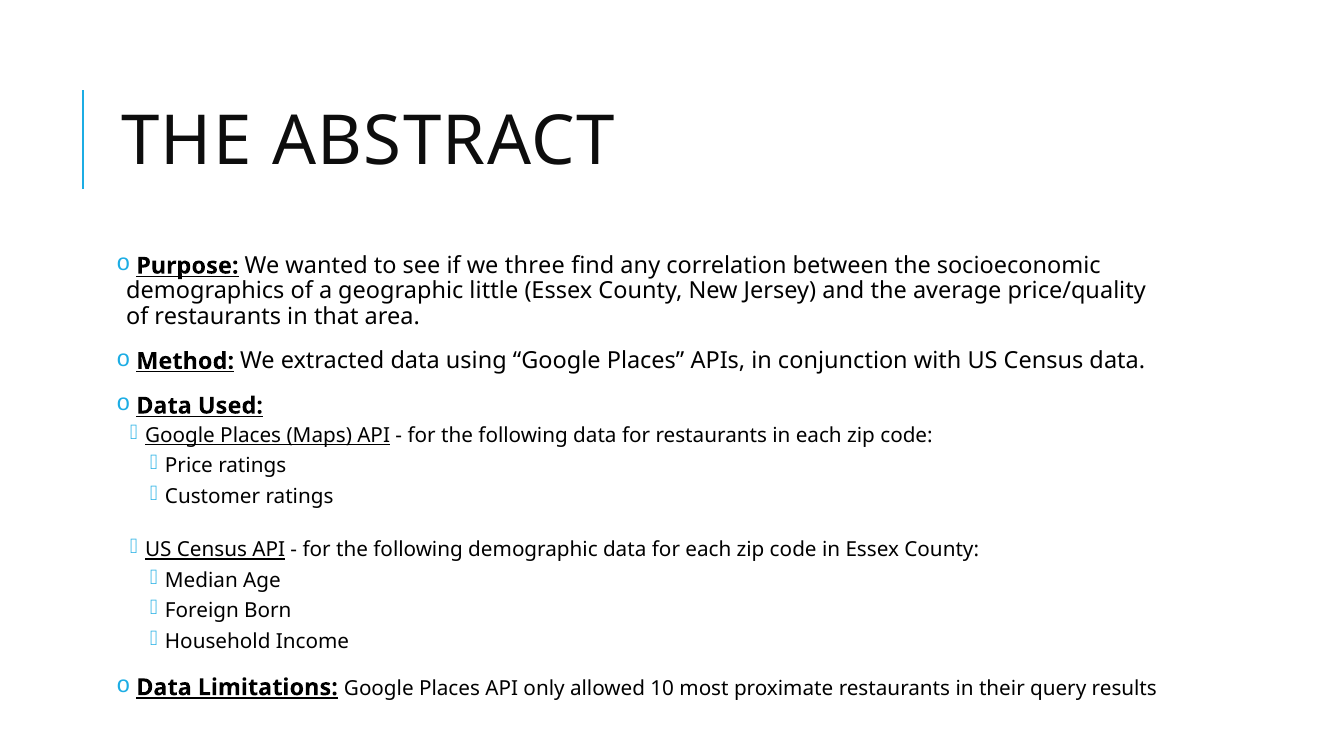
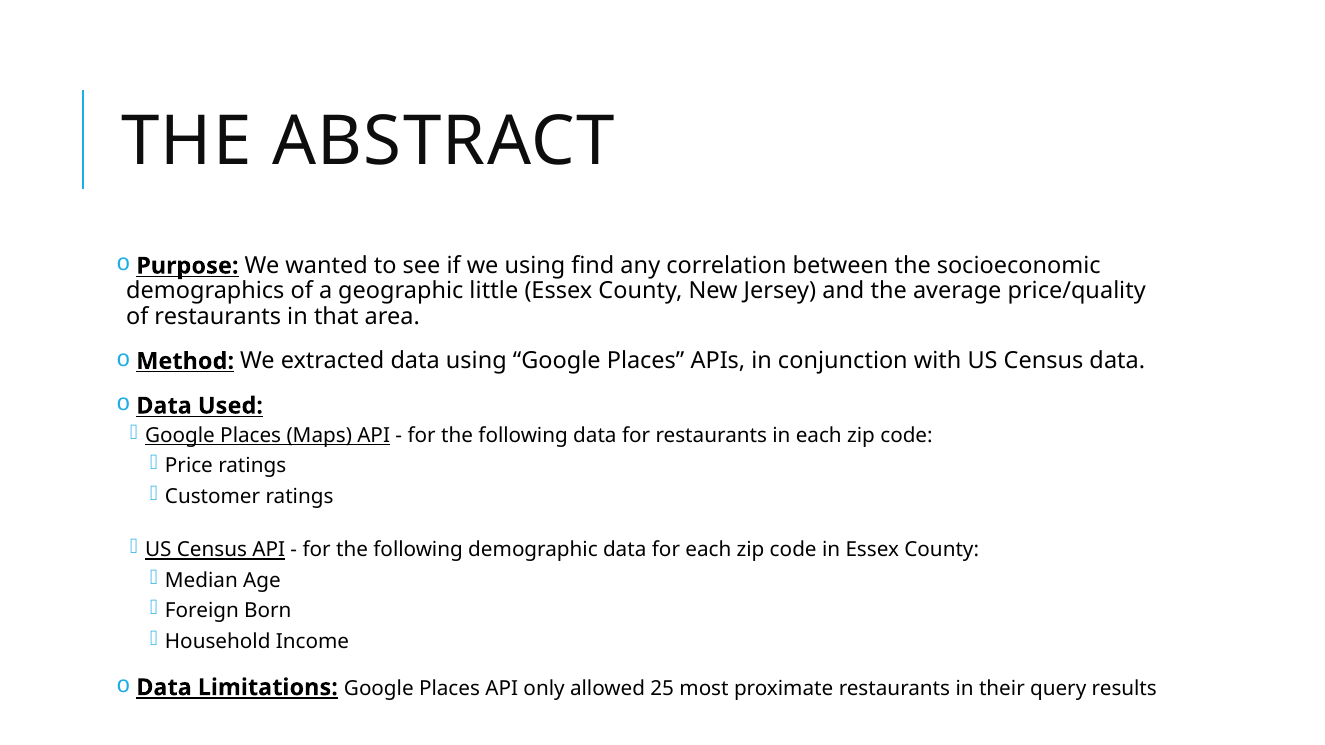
we three: three -> using (535, 266)
10: 10 -> 25 (662, 689)
